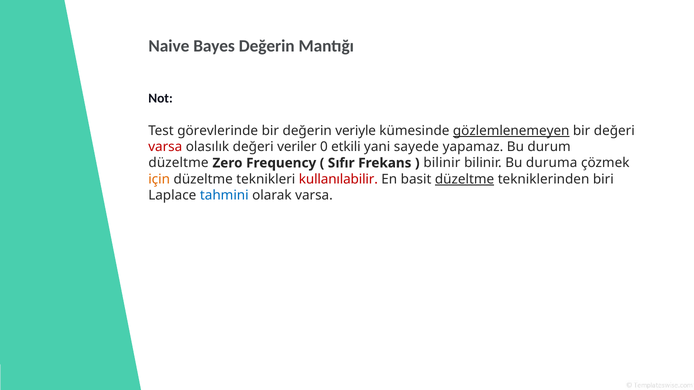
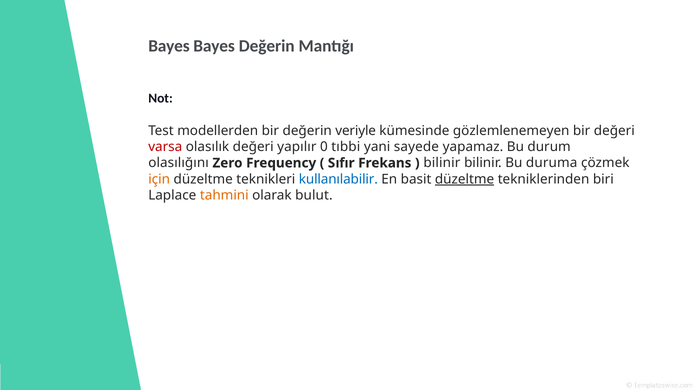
Naive: Naive -> Bayes (169, 46)
görevlerinde: görevlerinde -> modellerden (218, 131)
gözlemlenemeyen underline: present -> none (511, 131)
veriler: veriler -> yapılır (297, 147)
etkili: etkili -> tıbbi (346, 147)
düzeltme: düzeltme -> olasılığını (179, 163)
kullanılabilir colour: red -> blue (338, 179)
tahmini colour: blue -> orange (224, 196)
olarak varsa: varsa -> bulut (314, 196)
